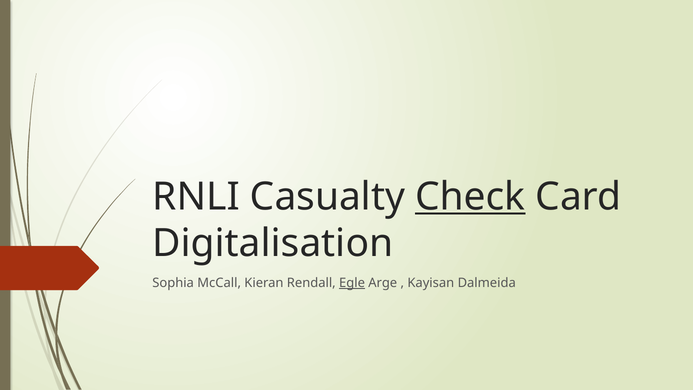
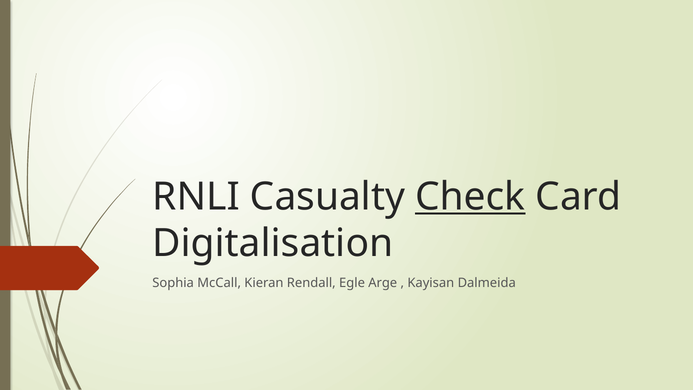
Egle underline: present -> none (352, 283)
